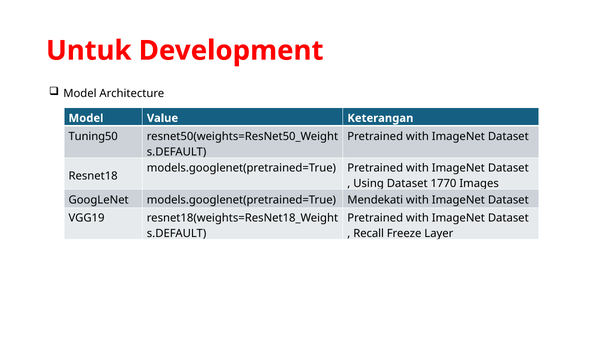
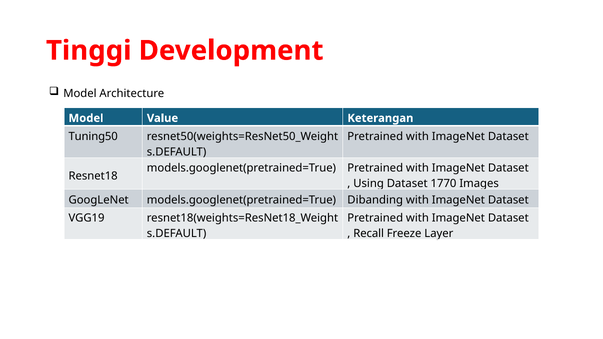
Untuk: Untuk -> Tinggi (89, 51)
Mendekati: Mendekati -> Dibanding (375, 200)
